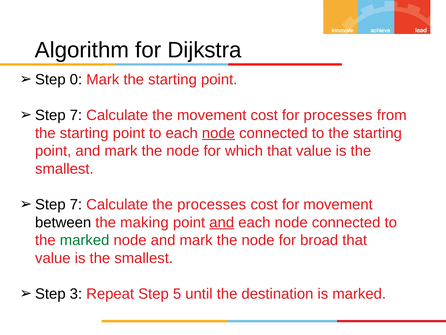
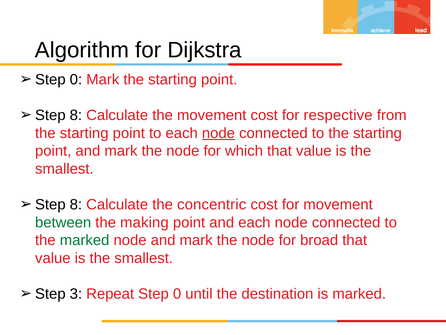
7: 7 -> 8 (76, 115)
for processes: processes -> respective (338, 115)
7: 7 -> 8 (76, 204)
the processes: processes -> concentric (212, 204)
between colour: black -> green (63, 222)
and underline: present -> none (222, 222)
Step 5: 5 -> 0 (177, 294)
